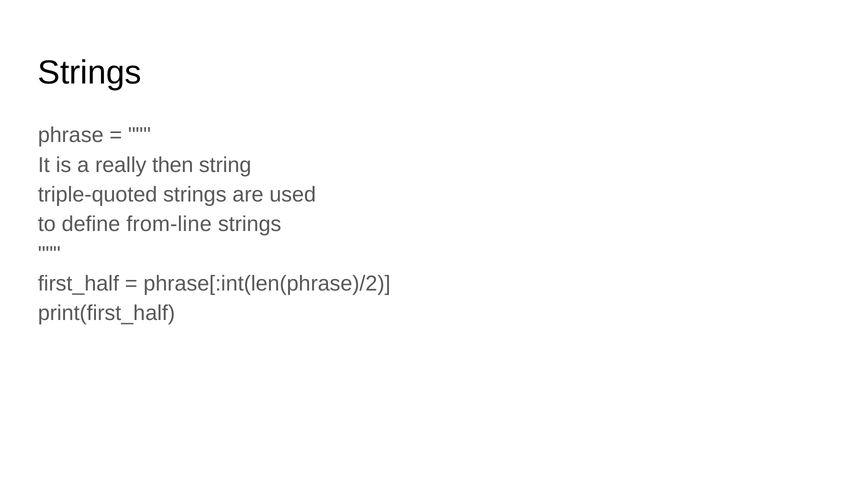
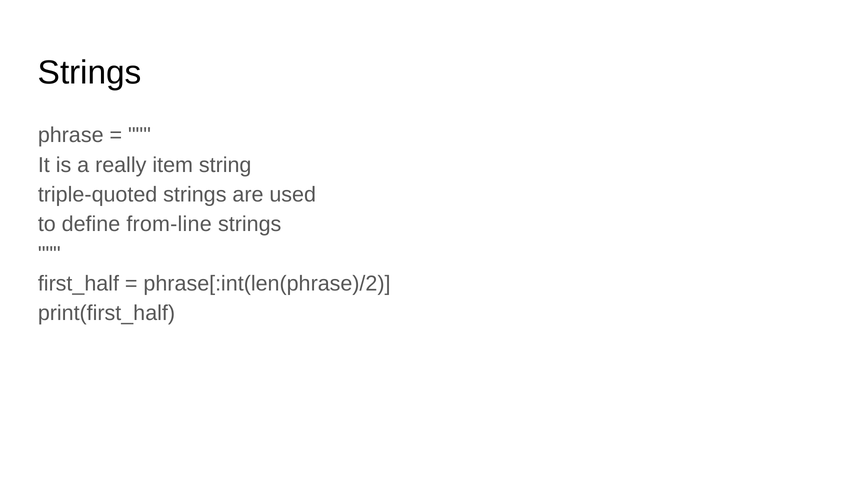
then: then -> item (173, 165)
